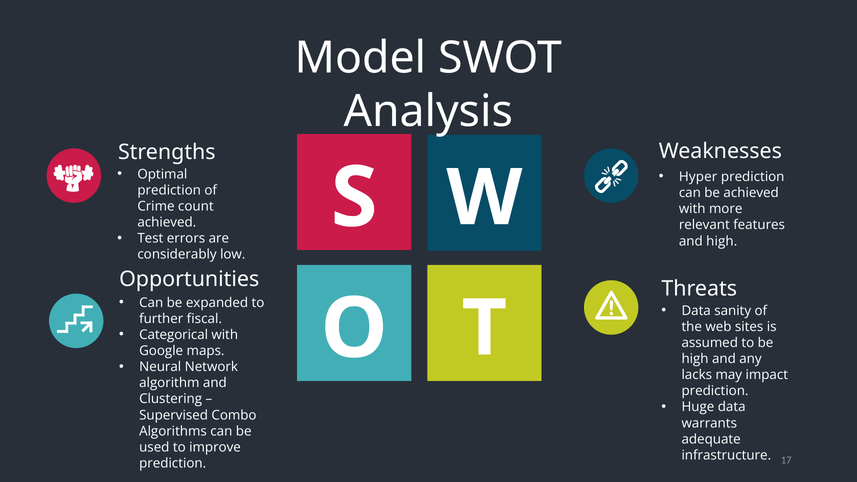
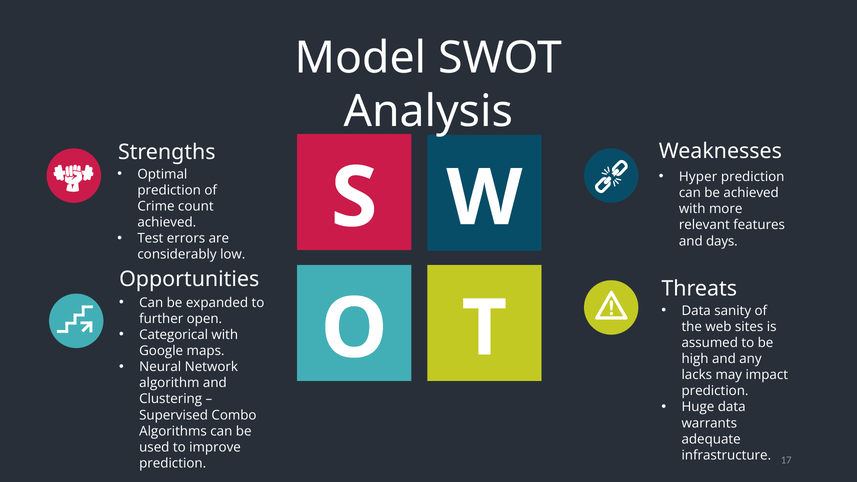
and high: high -> days (722, 241)
fiscal: fiscal -> open (204, 319)
